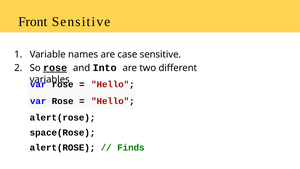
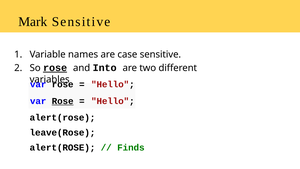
Front: Front -> Mark (33, 22)
Rose underline: none -> present (63, 101)
space(Rose: space(Rose -> leave(Rose (62, 132)
